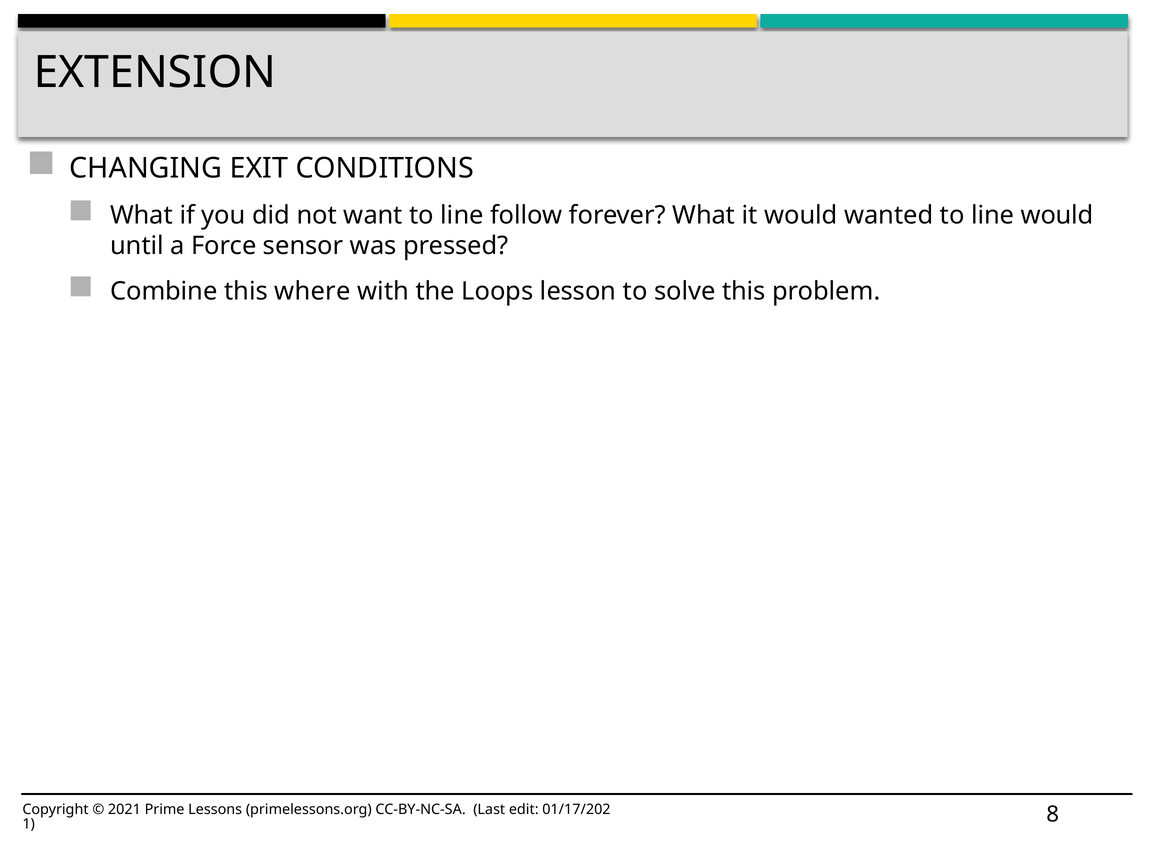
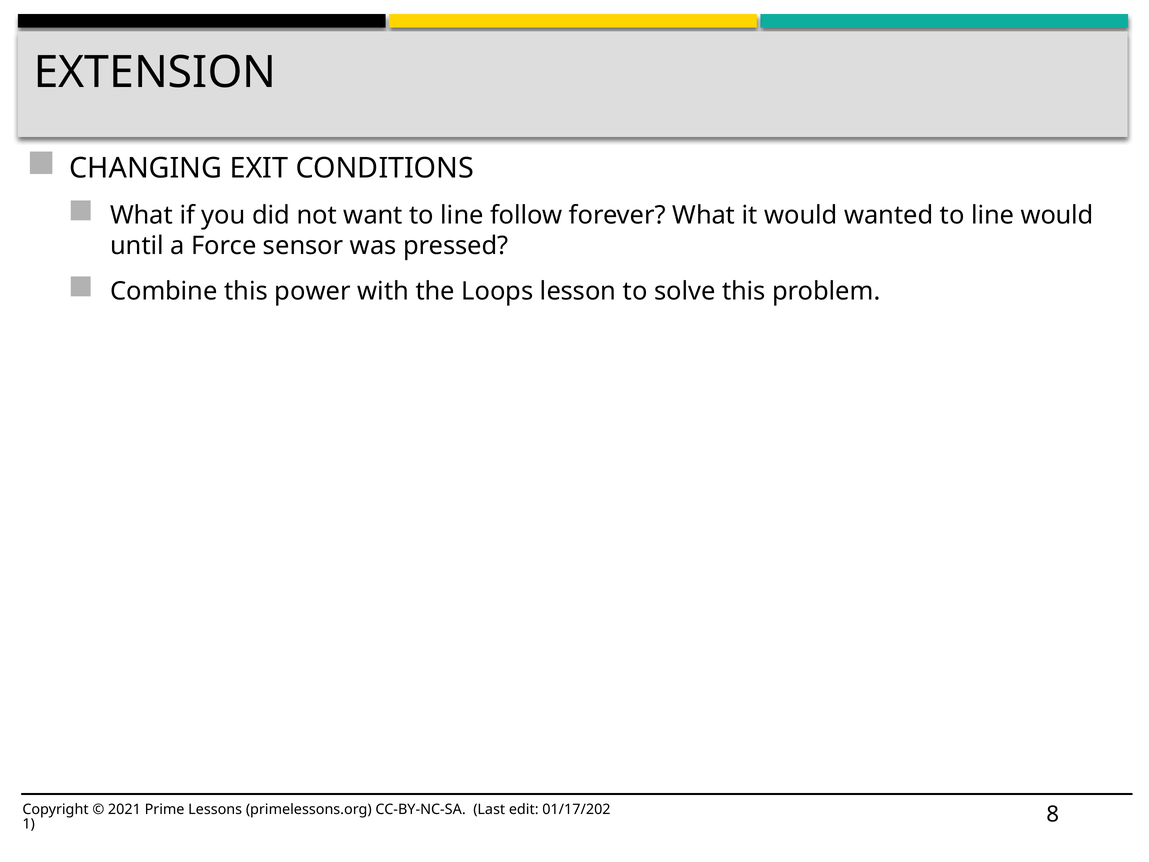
where: where -> power (313, 291)
